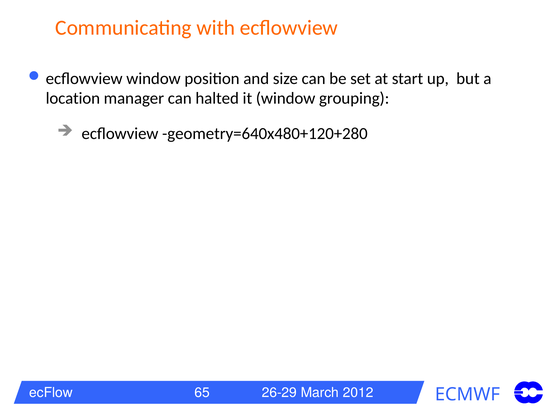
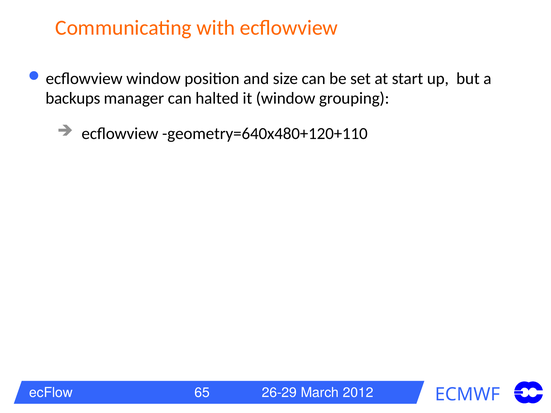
location: location -> backups (73, 98)
geometry=640x480+120+280: geometry=640x480+120+280 -> geometry=640x480+120+110 (265, 134)
